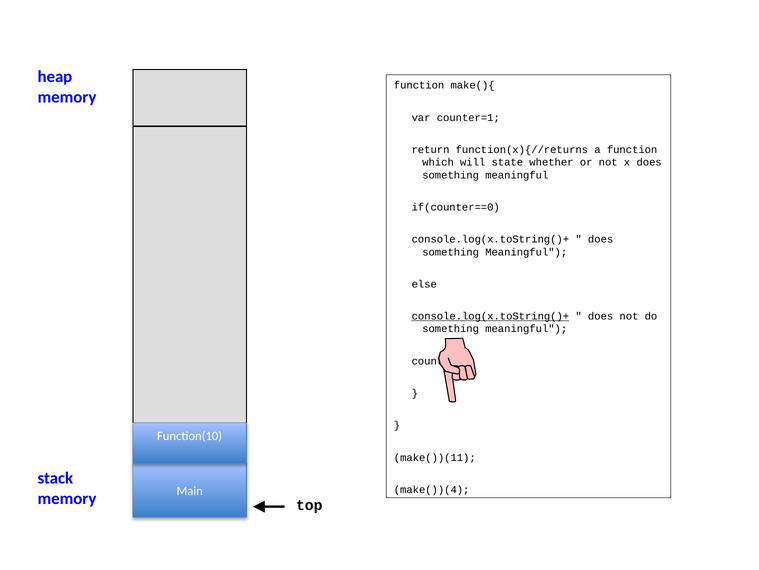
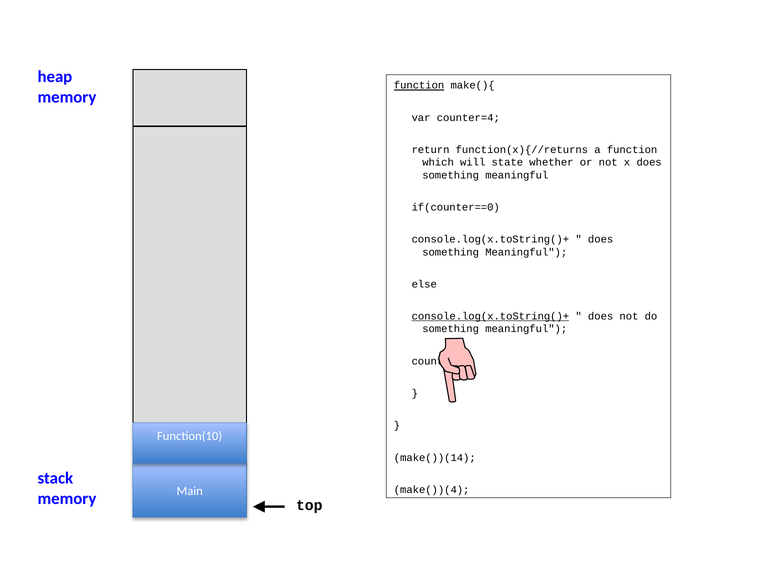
function underline: none -> present (419, 85)
counter=1: counter=1 -> counter=4 (468, 117)
make())(11: make())(11 -> make())(14 (435, 457)
